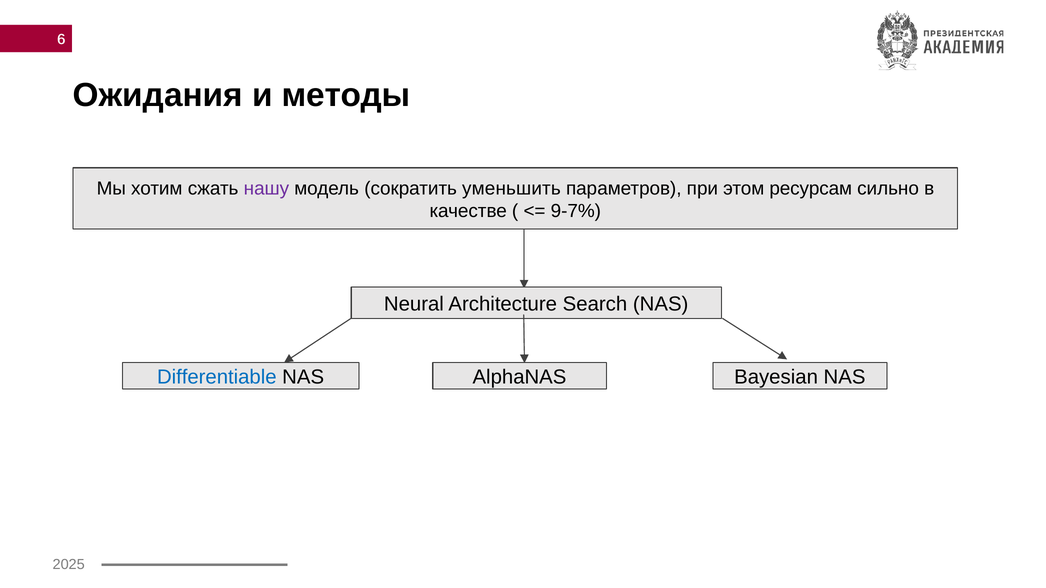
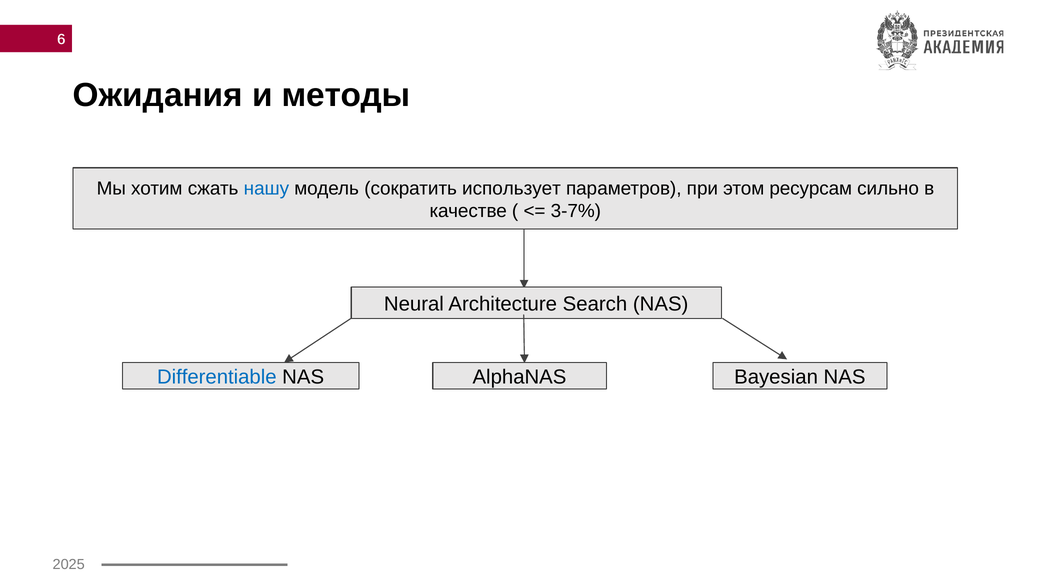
нашу colour: purple -> blue (266, 189)
уменьшить: уменьшить -> использует (511, 189)
9-7%: 9-7% -> 3-7% (576, 211)
